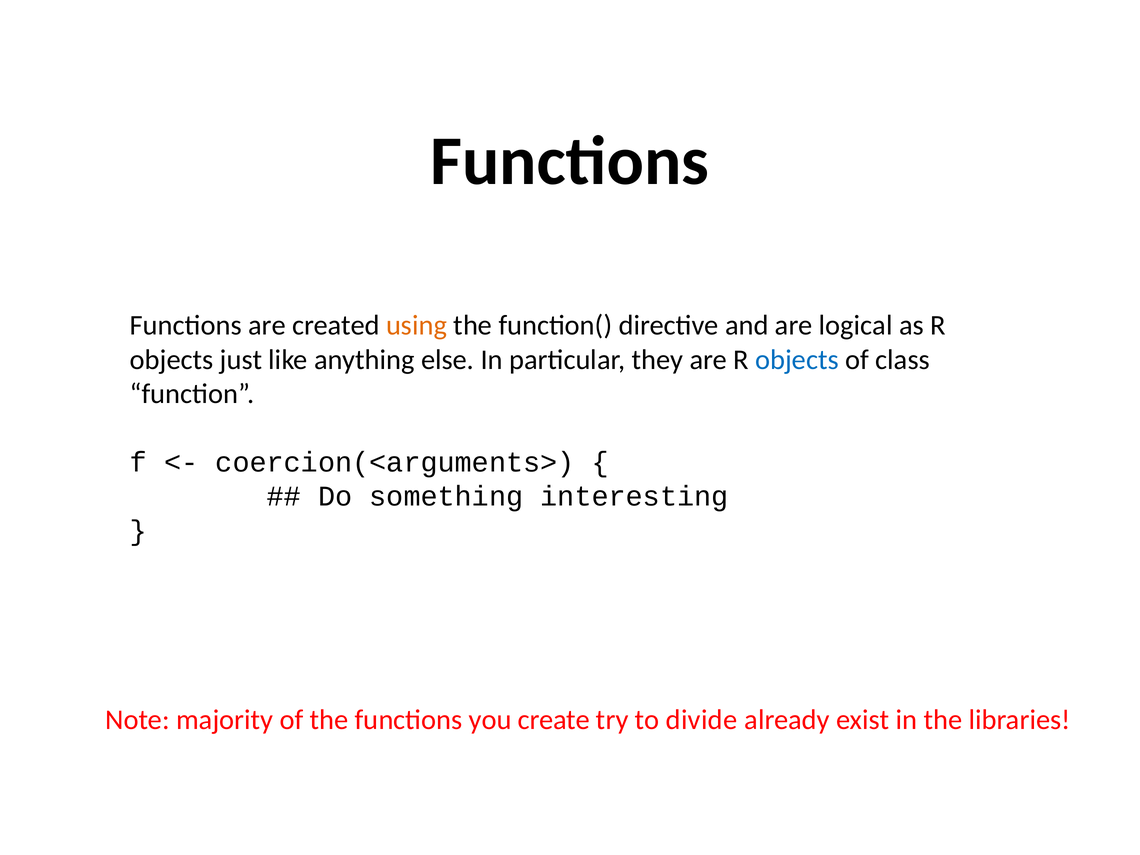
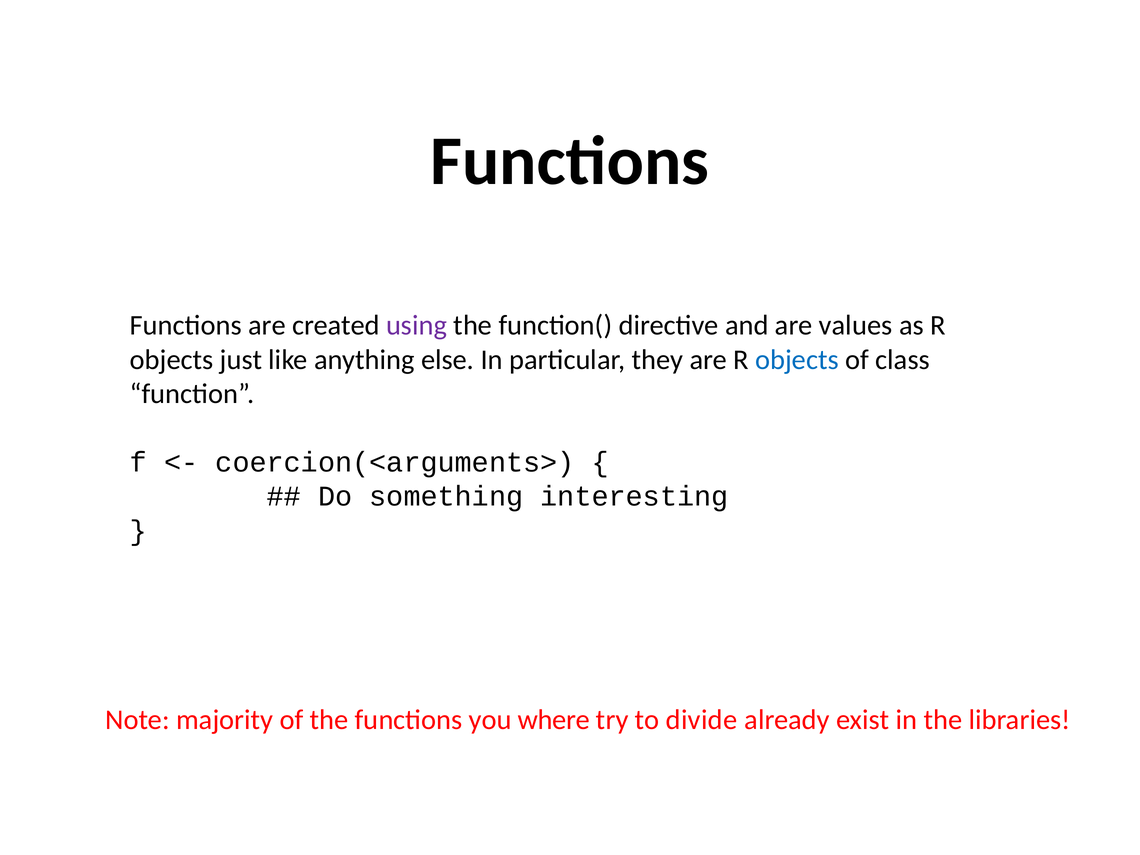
using colour: orange -> purple (417, 326)
logical: logical -> values (856, 326)
create: create -> where (554, 720)
